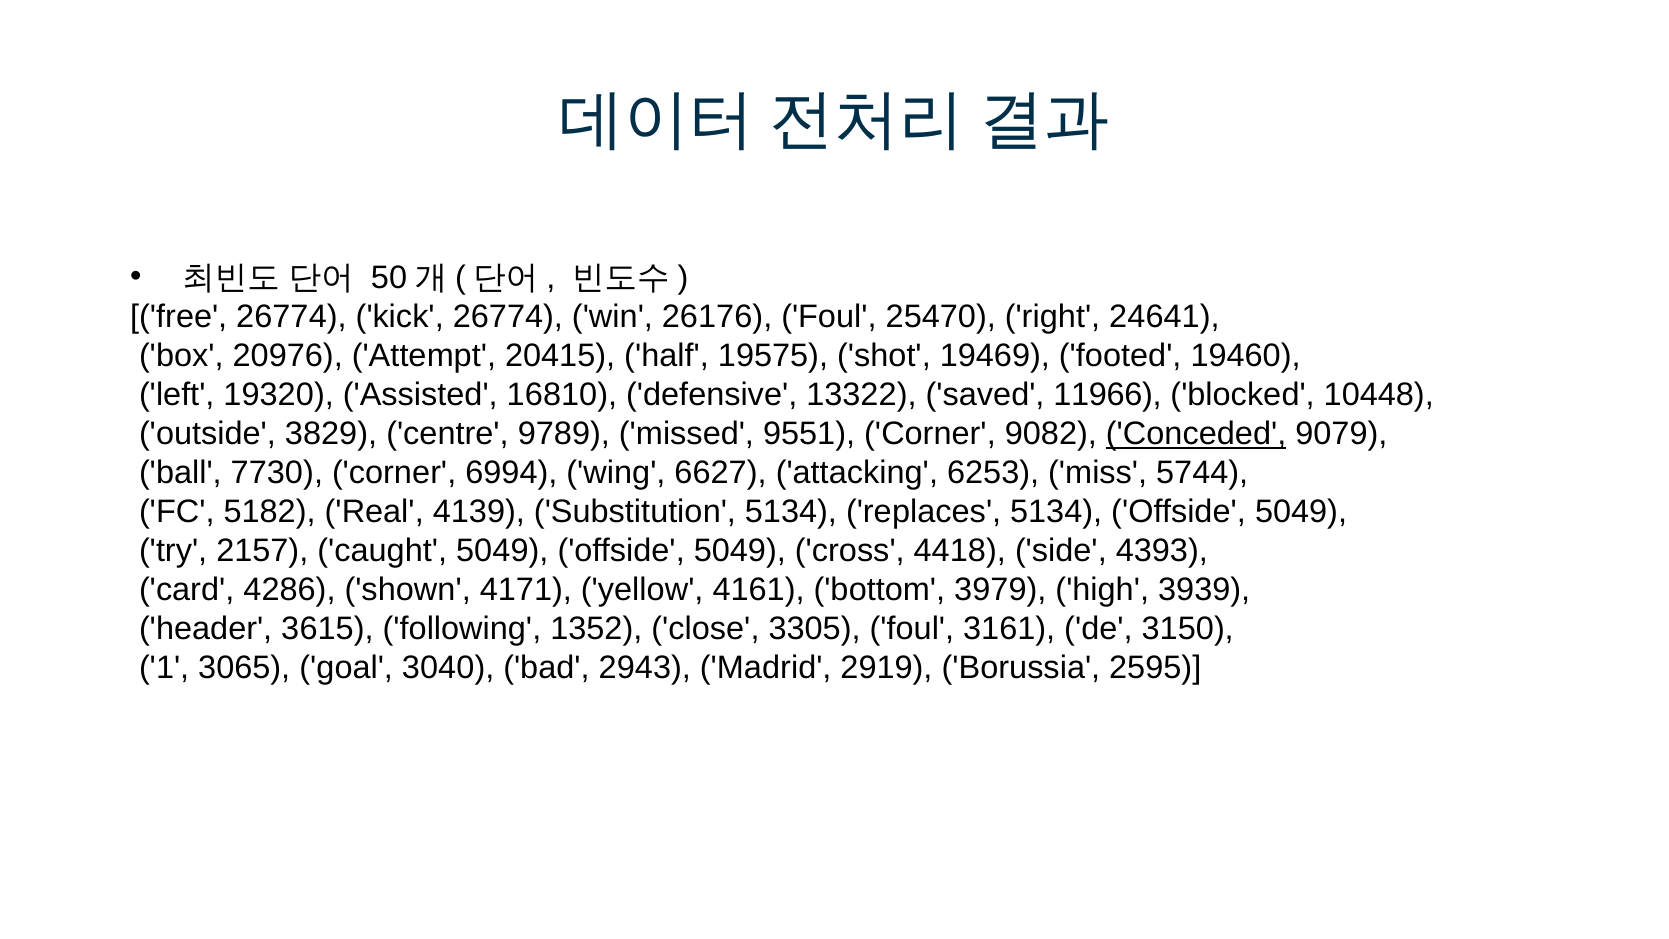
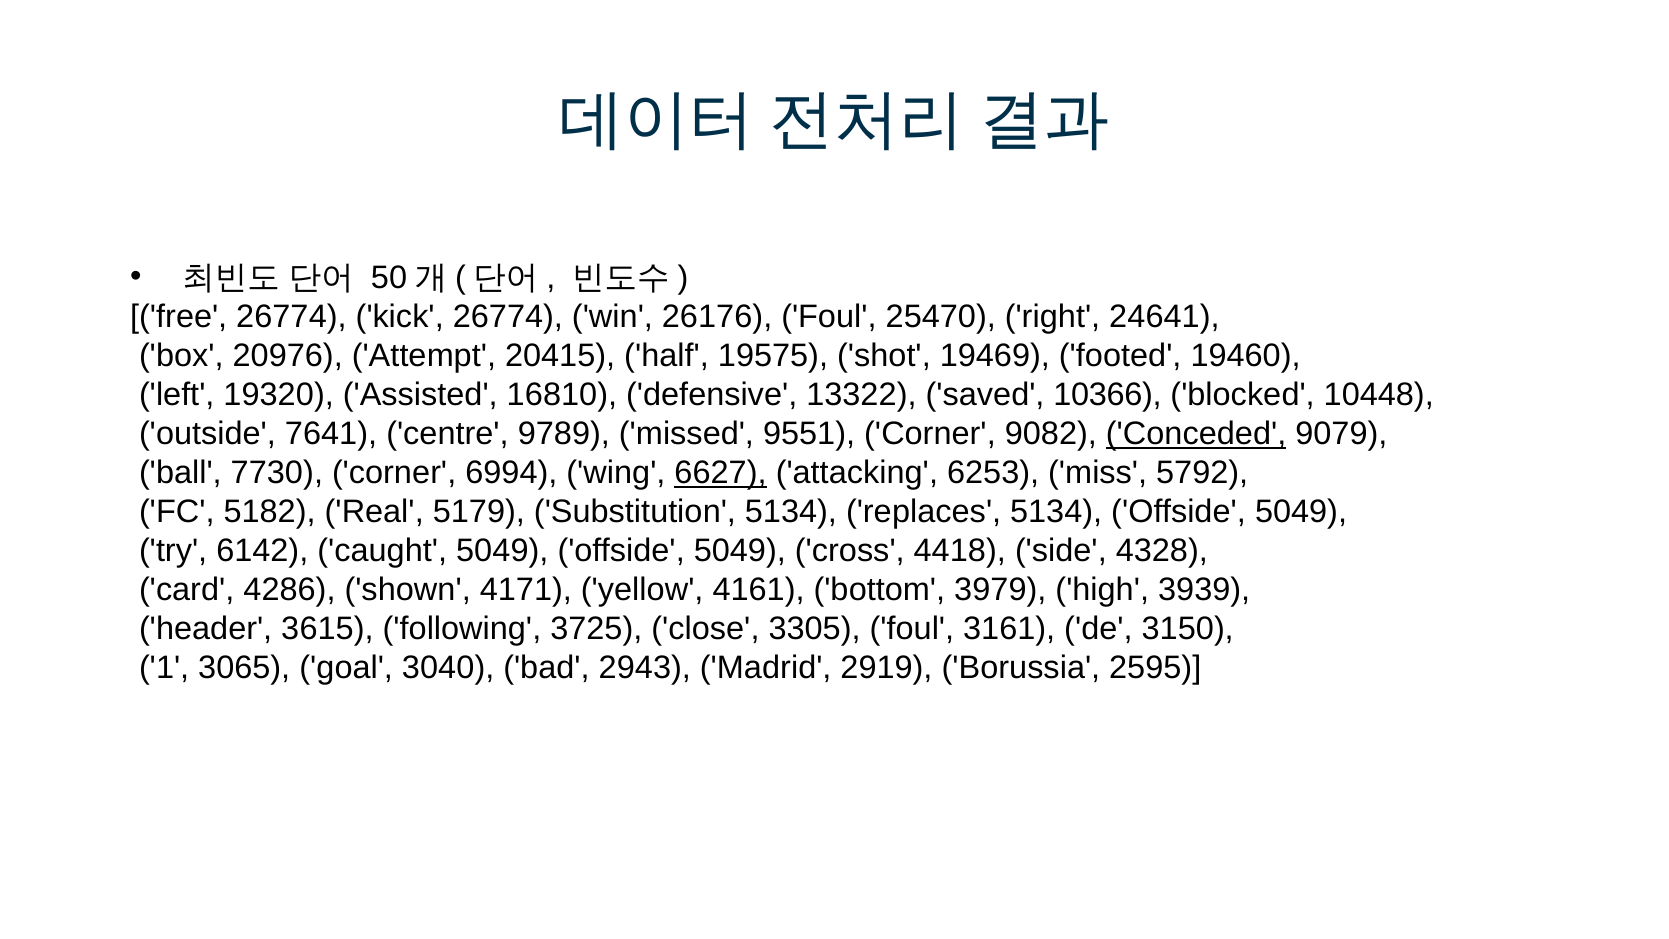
11966: 11966 -> 10366 (1108, 395)
3829: 3829 -> 7641 (331, 434)
6627 underline: none -> present (721, 473)
5744: 5744 -> 5792 (1202, 473)
4139: 4139 -> 5179 (479, 511)
2157: 2157 -> 6142 (262, 550)
4393: 4393 -> 4328 (1162, 550)
1352: 1352 -> 3725 (596, 628)
